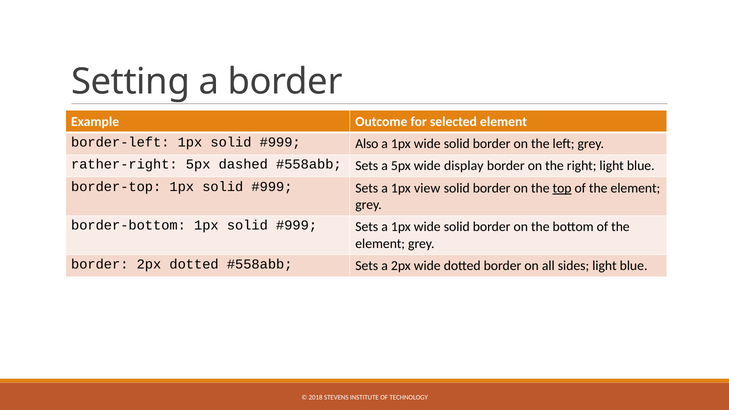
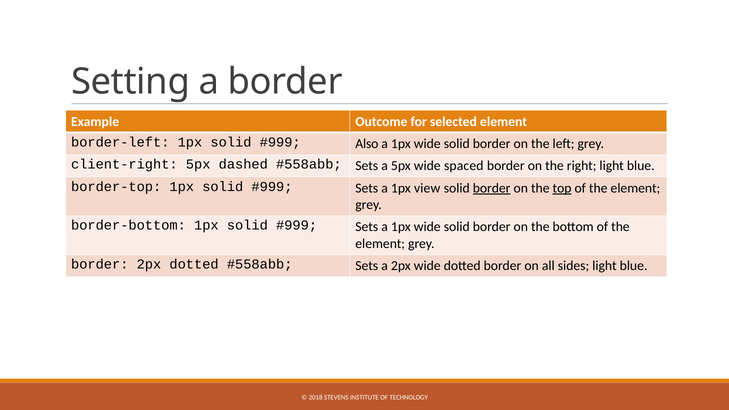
rather-right: rather-right -> client-right (124, 164)
display: display -> spaced (464, 166)
border underline: none -> present (492, 188)
